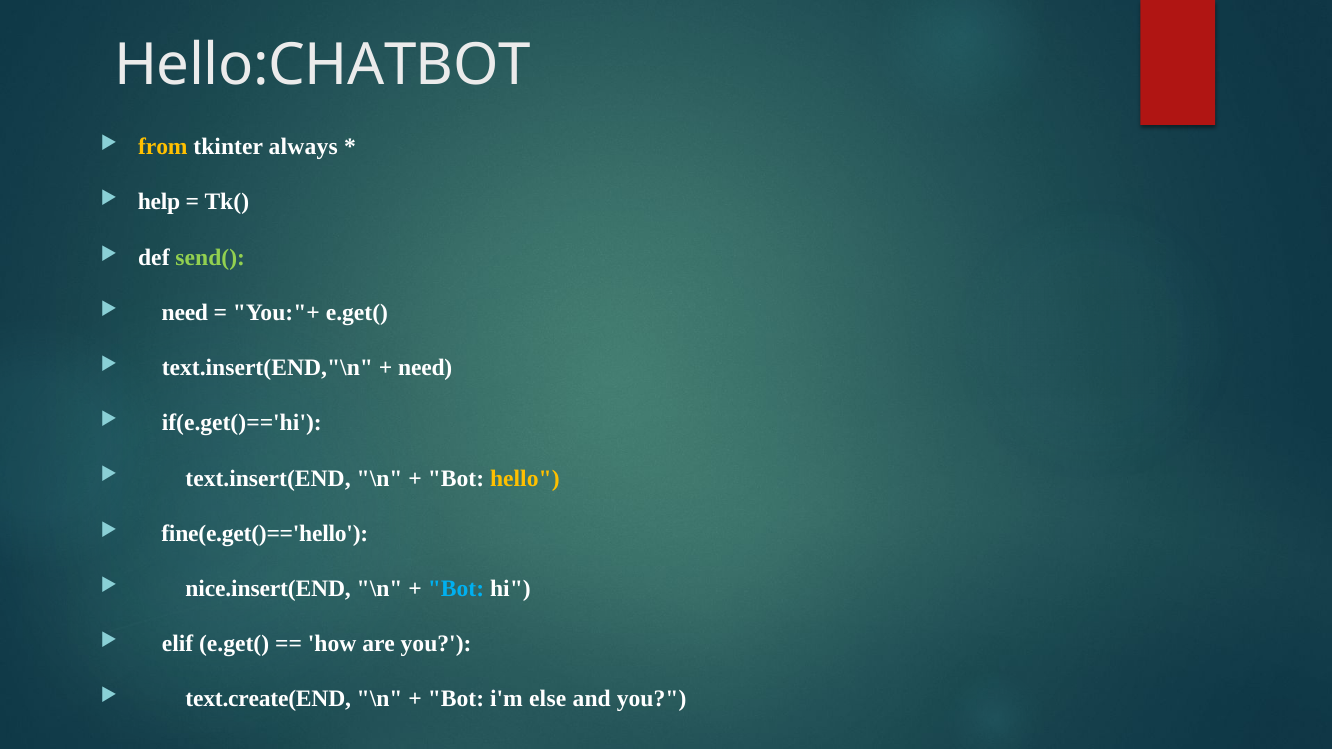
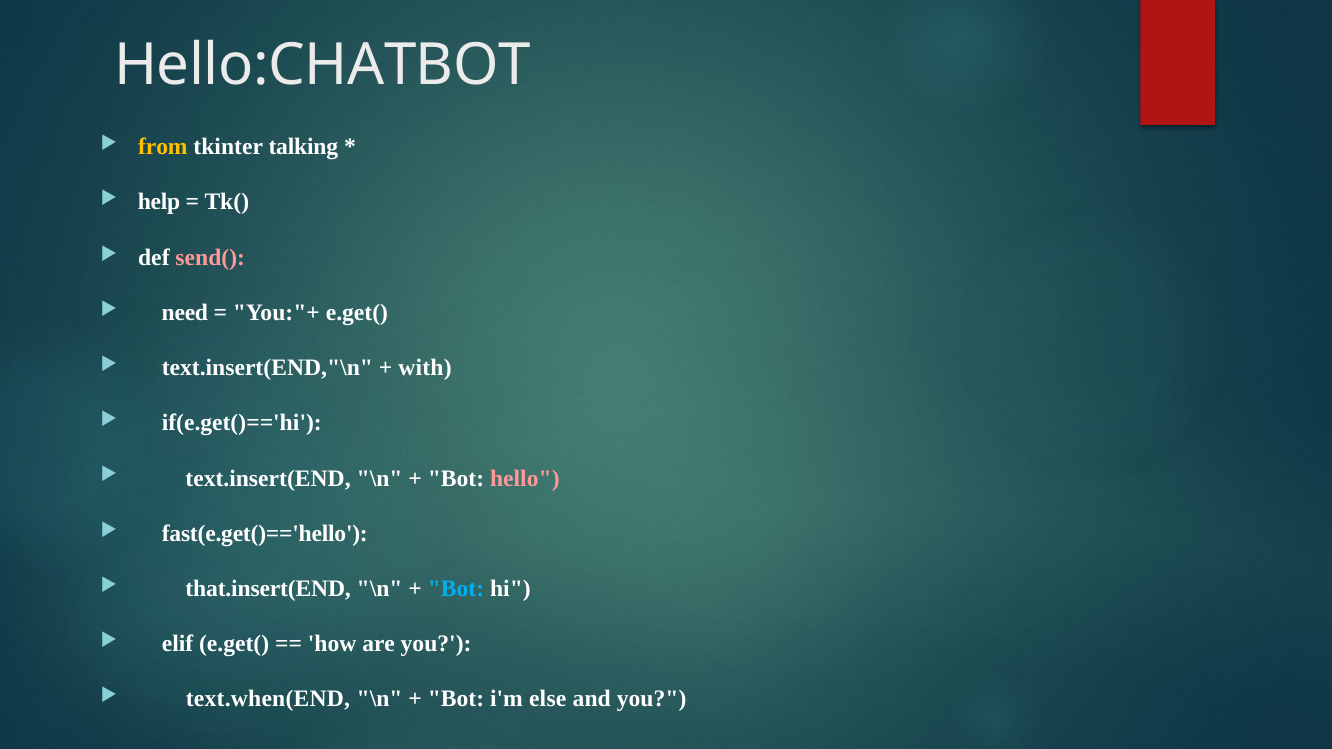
always: always -> talking (303, 147)
send( colour: light green -> pink (210, 257)
need: need -> with (425, 368)
hello colour: yellow -> pink (525, 478)
fine(e.get()=='hello: fine(e.get()=='hello -> fast(e.get()=='hello (265, 534)
nice.insert(END: nice.insert(END -> that.insert(END (268, 589)
text.create(END: text.create(END -> text.when(END (268, 699)
